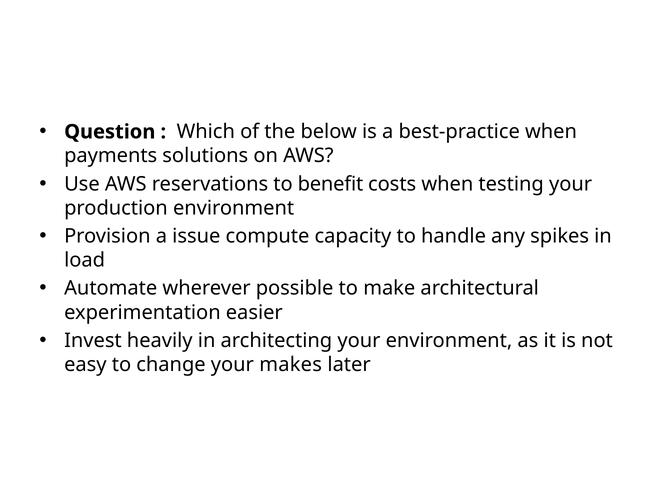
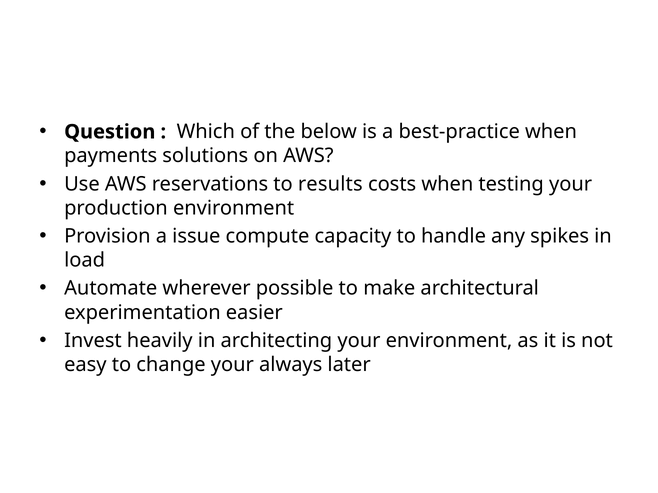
benefit: benefit -> results (330, 184)
makes: makes -> always (291, 365)
